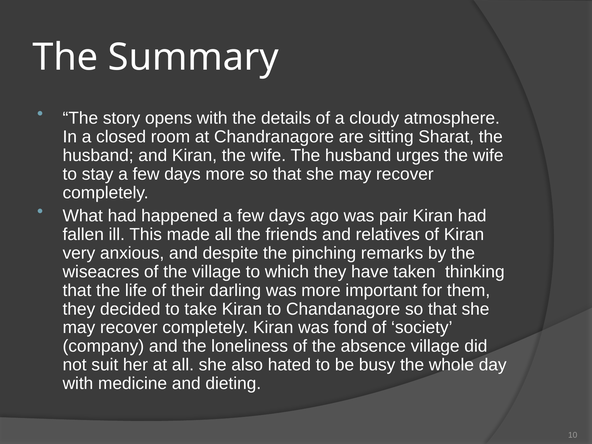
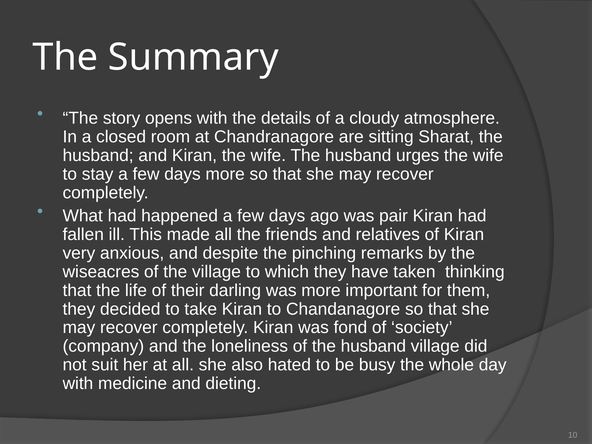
of the absence: absence -> husband (373, 346)
